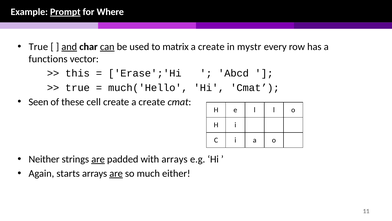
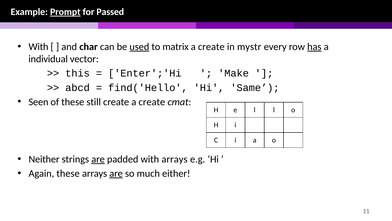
Where: Where -> Passed (110, 12)
True: True -> With (38, 47)
and underline: present -> none (69, 47)
can underline: present -> none (107, 47)
used underline: none -> present (139, 47)
has underline: none -> present (314, 47)
functions: functions -> individual (48, 59)
Erase';'Hi: Erase';'Hi -> Enter';'Hi (145, 73)
Abcd: Abcd -> Make (234, 73)
true: true -> abcd (78, 87)
much('Hello: much('Hello -> find('Hello (148, 87)
Hi Cmat: Cmat -> Same (255, 87)
cell: cell -> still (94, 102)
Again starts: starts -> these (68, 173)
